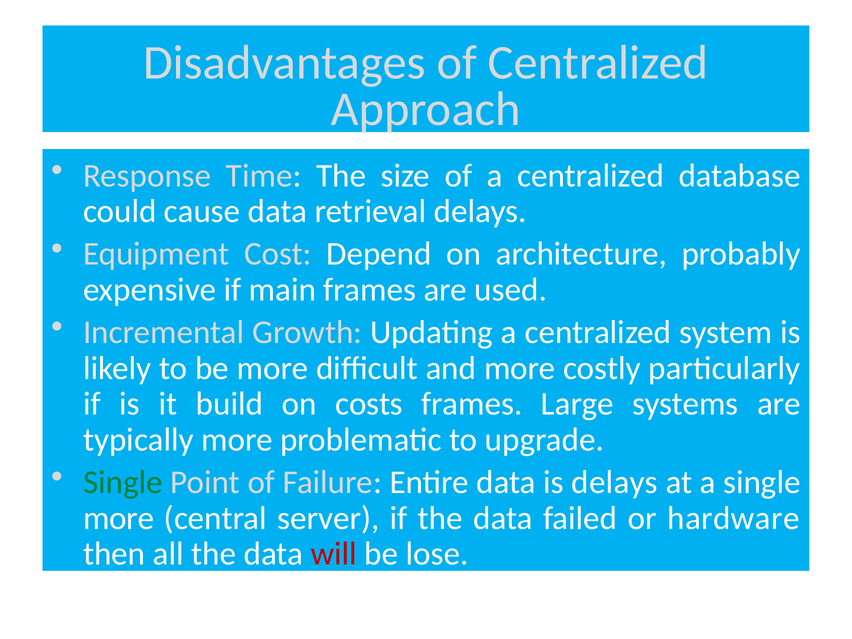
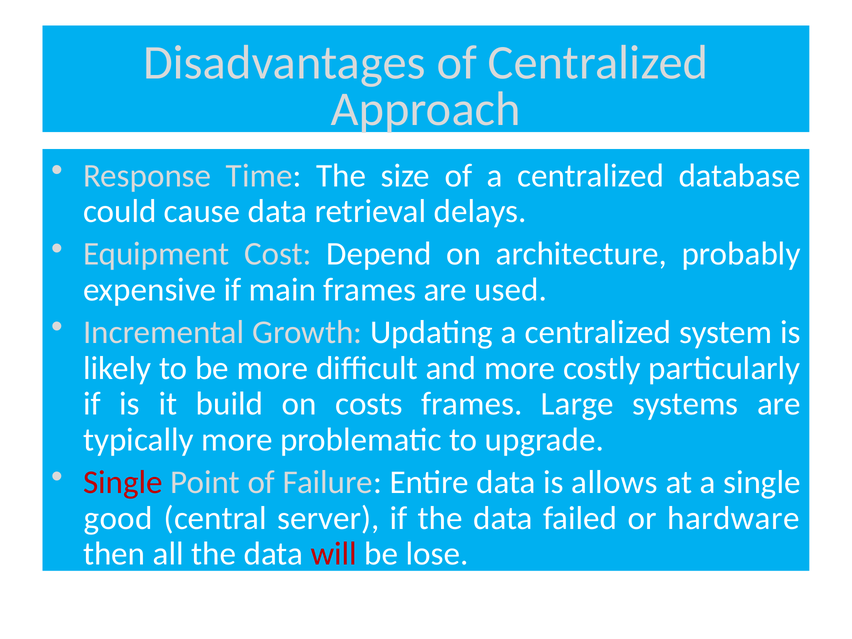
Single colour: green -> red (123, 482)
is delays: delays -> allows (615, 482)
more: more -> good (118, 518)
